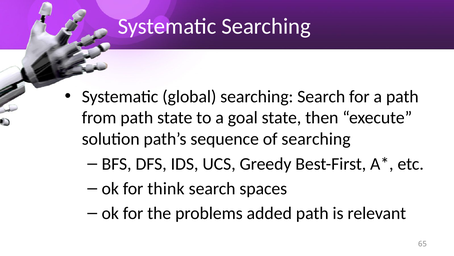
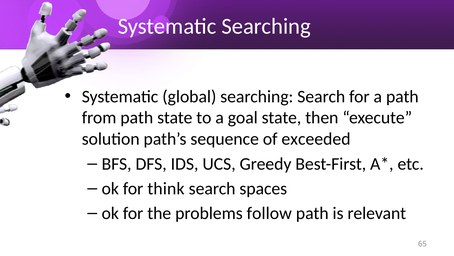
of searching: searching -> exceeded (316, 139)
added: added -> follow (269, 213)
